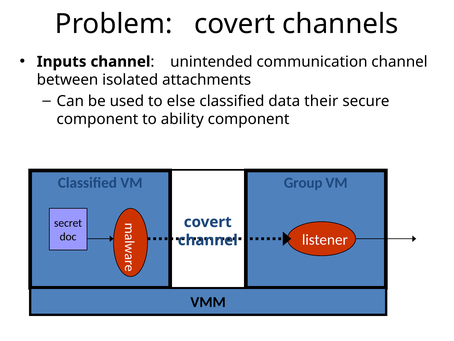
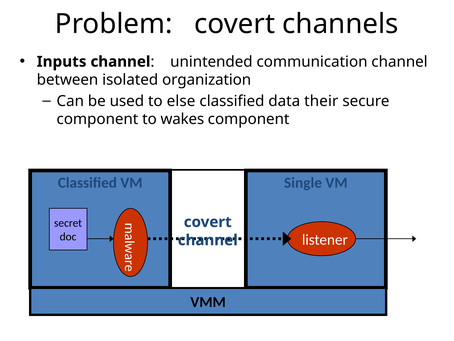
attachments: attachments -> organization (207, 80)
ability: ability -> wakes (182, 119)
Group: Group -> Single (303, 183)
